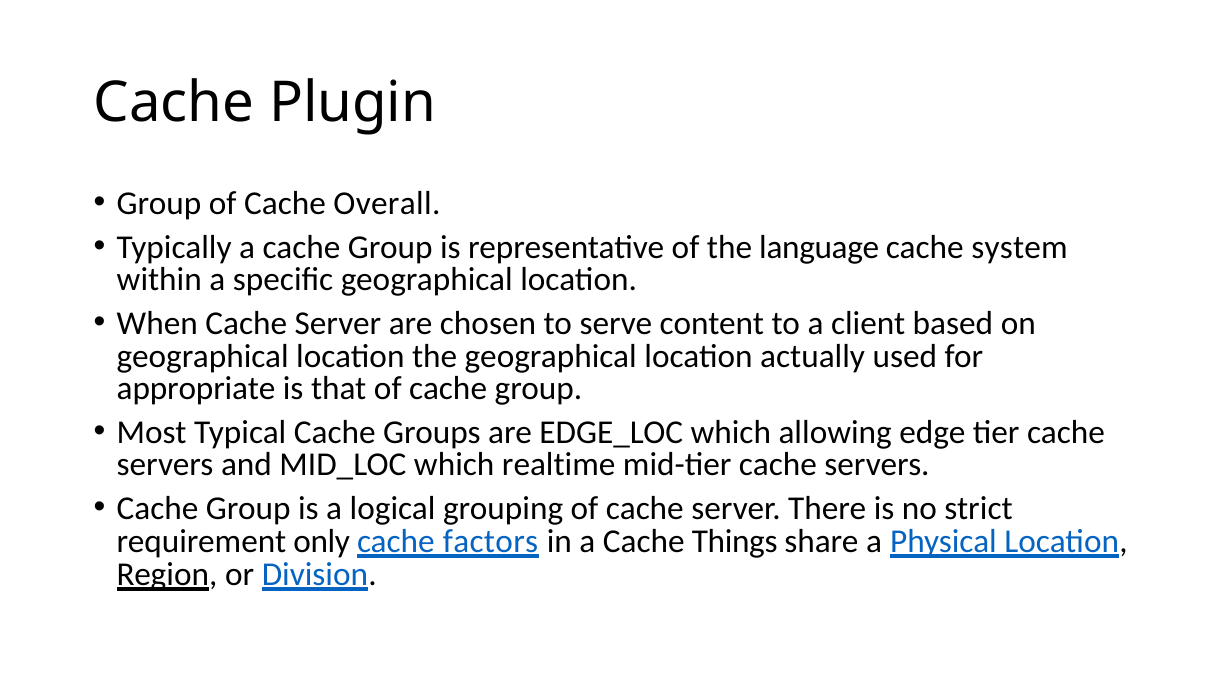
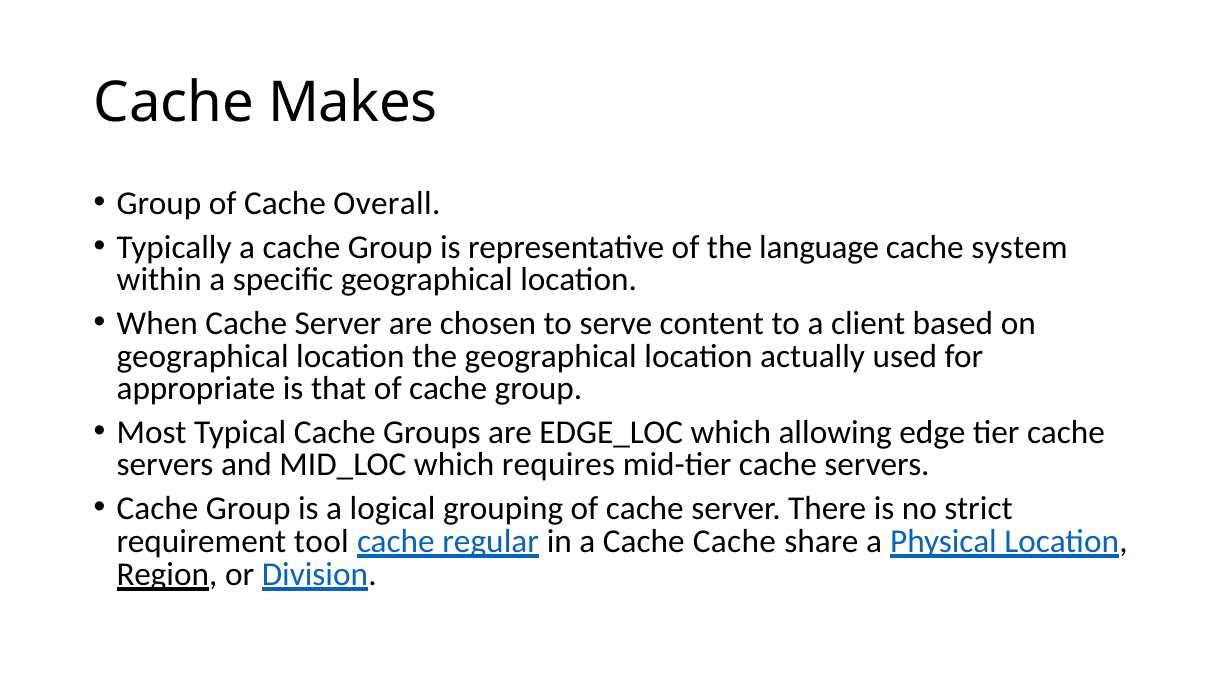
Plugin: Plugin -> Makes (353, 103)
realtime: realtime -> requires (559, 464)
only: only -> tool (321, 541)
factors: factors -> regular (491, 541)
Cache Things: Things -> Cache (734, 541)
